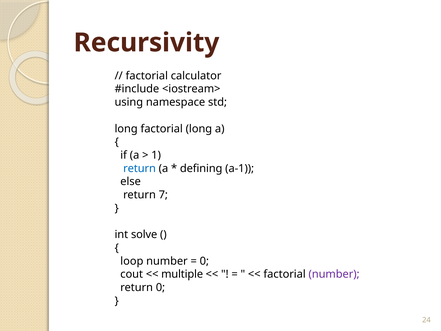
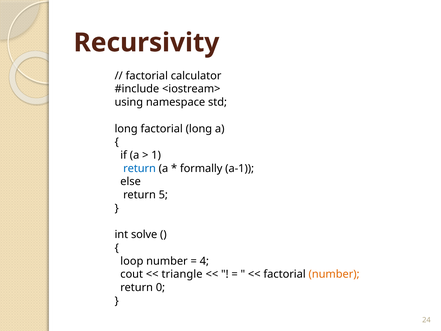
defining: defining -> formally (201, 168)
7: 7 -> 5 (163, 195)
0: 0 -> 4 (204, 261)
multiple: multiple -> triangle (182, 274)
number colour: purple -> orange (334, 274)
